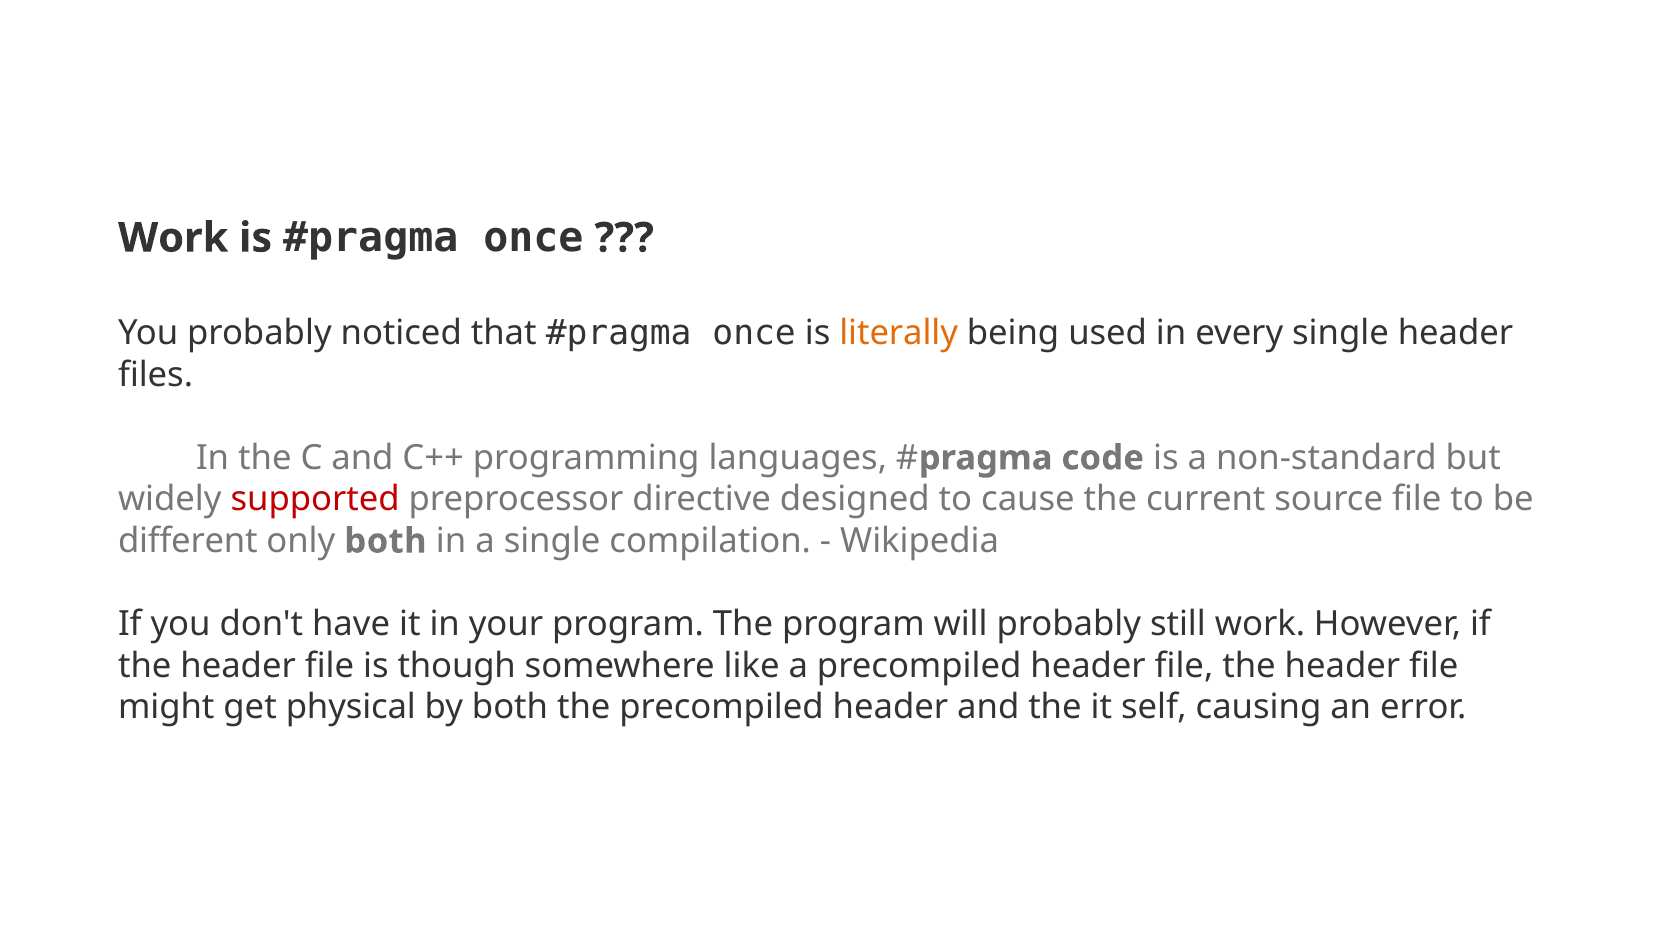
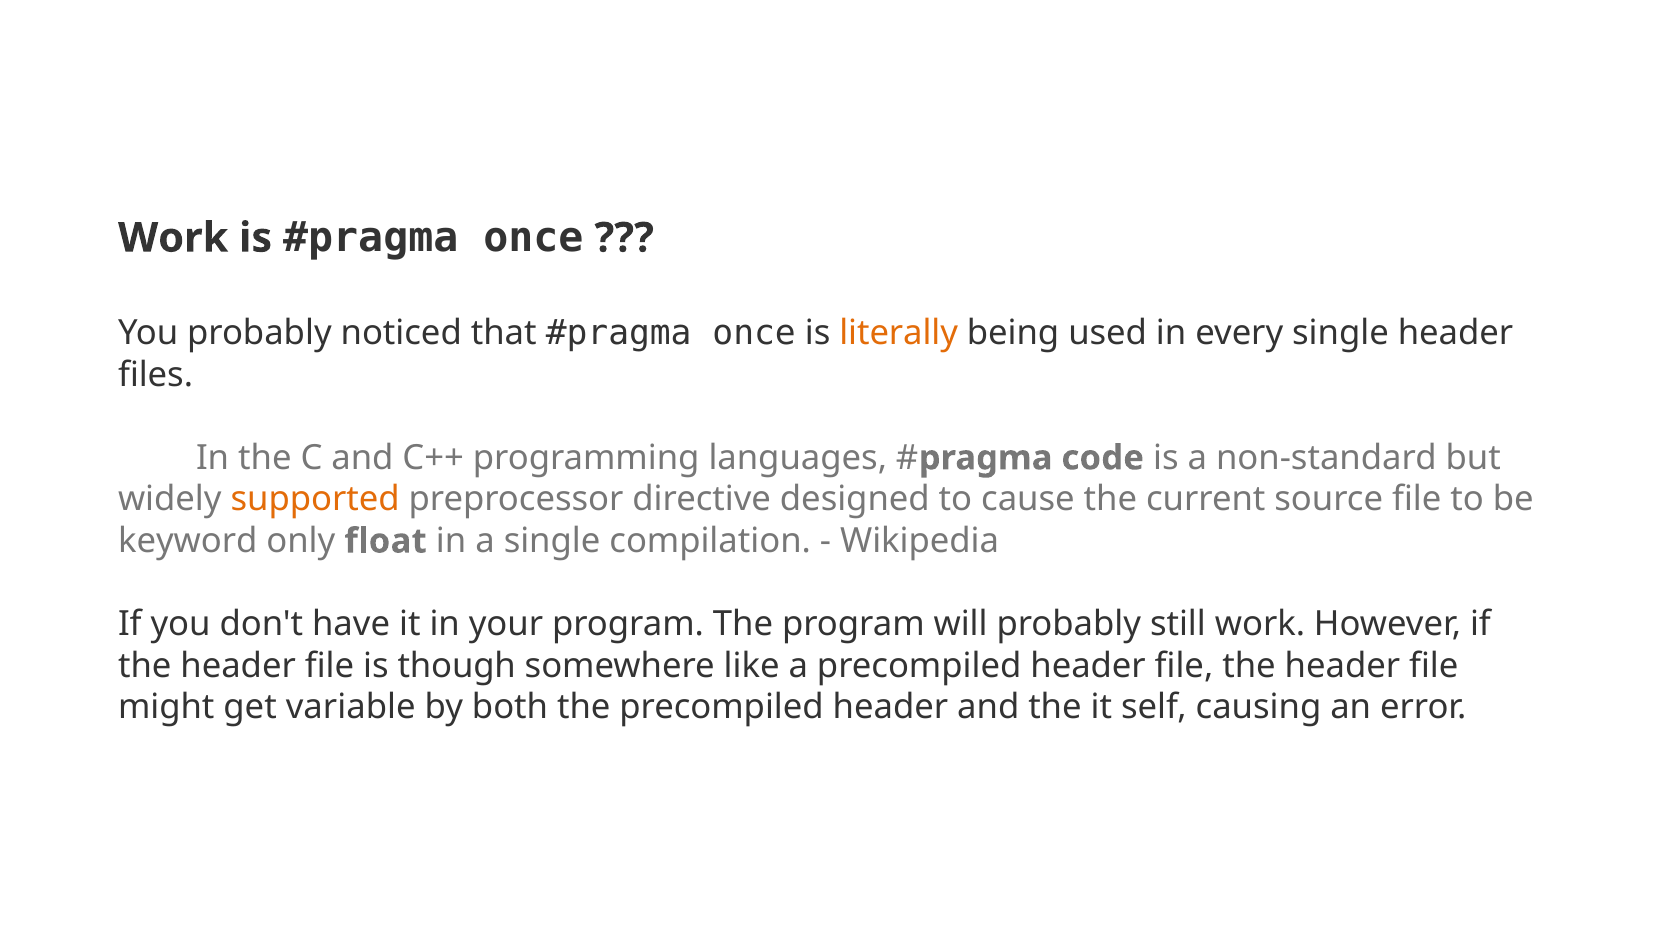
supported colour: red -> orange (315, 500)
different: different -> keyword (188, 541)
only both: both -> float (386, 541)
physical: physical -> variable (351, 708)
